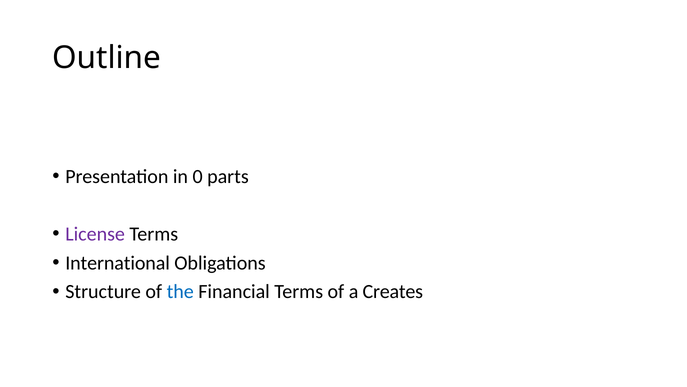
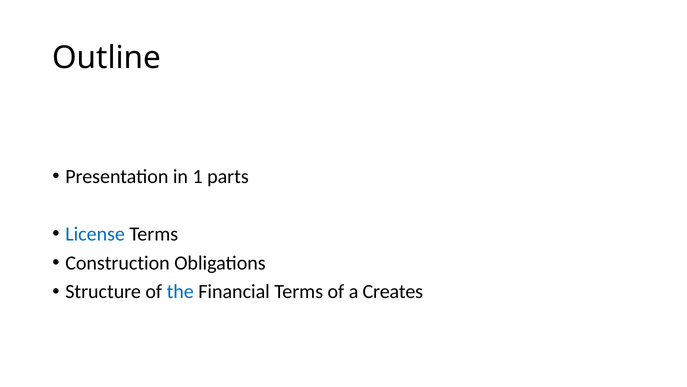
0: 0 -> 1 (198, 176)
License colour: purple -> blue (95, 234)
International: International -> Construction (118, 263)
